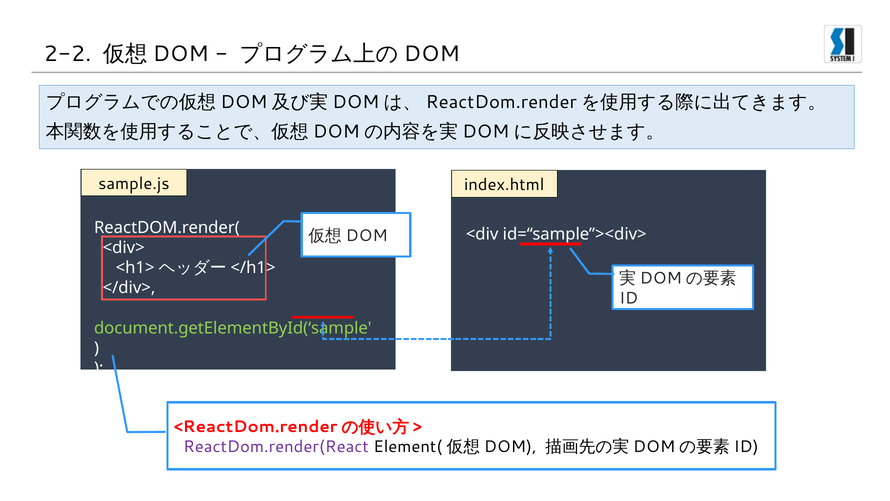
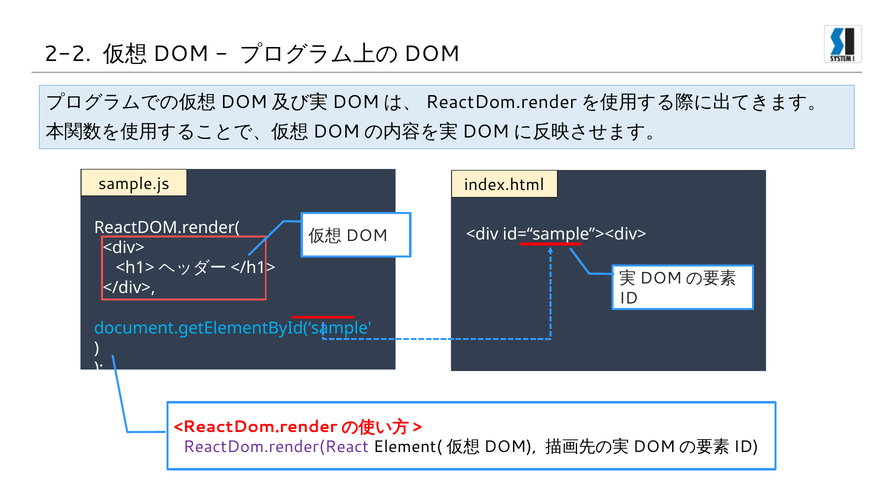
document.getElementById(‘sample colour: light green -> light blue (233, 328)
